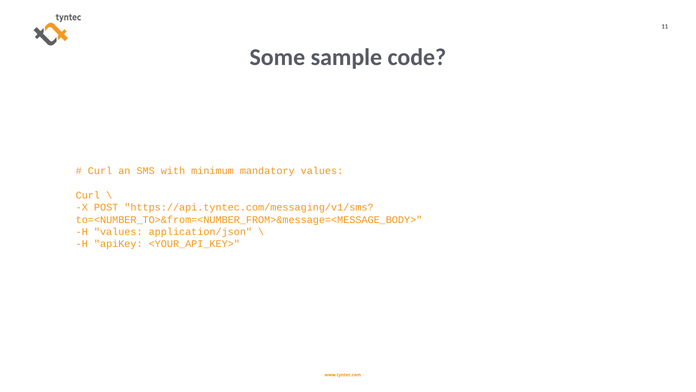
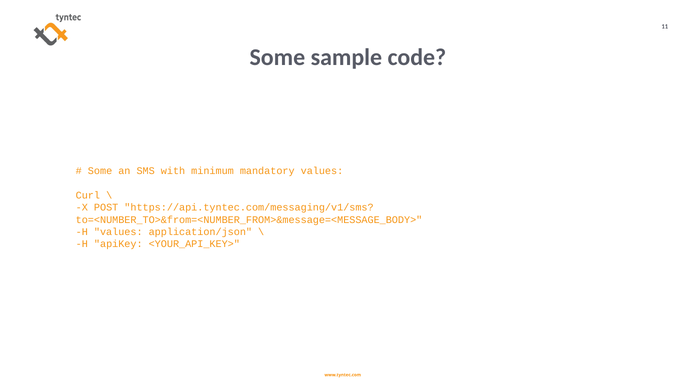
Curl: Curl -> Some (100, 171)
